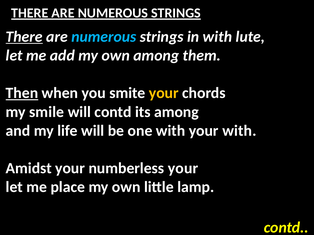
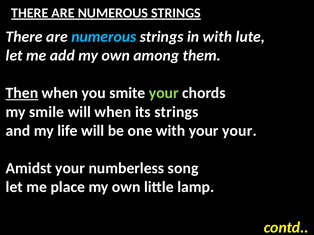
There underline: present -> none (24, 37)
your colour: yellow -> light green (164, 93)
will contd: contd -> when (113, 112)
its among: among -> strings (176, 112)
your with: with -> your (239, 131)
numberless your: your -> song (183, 169)
